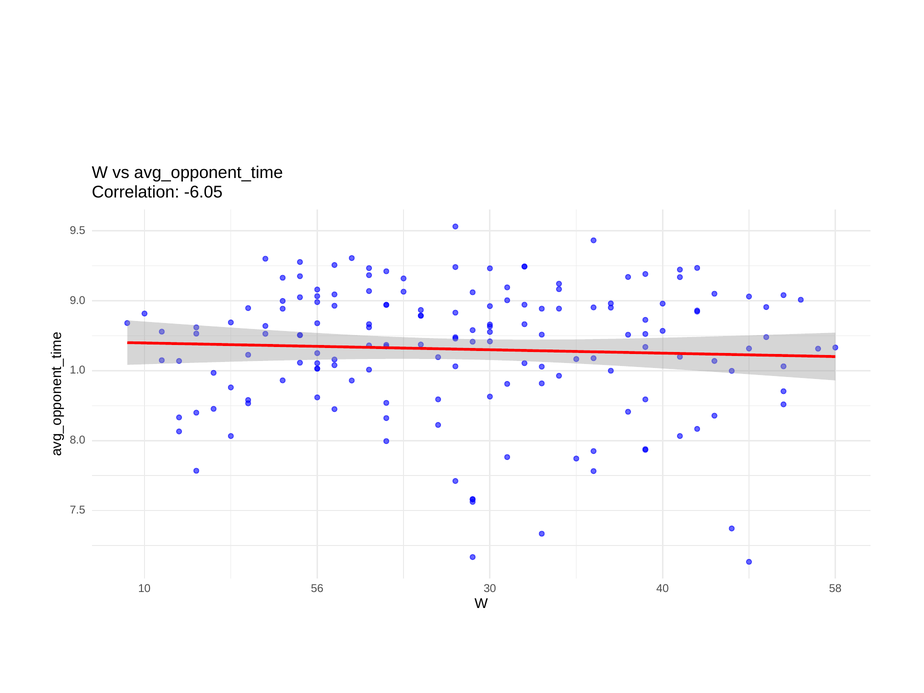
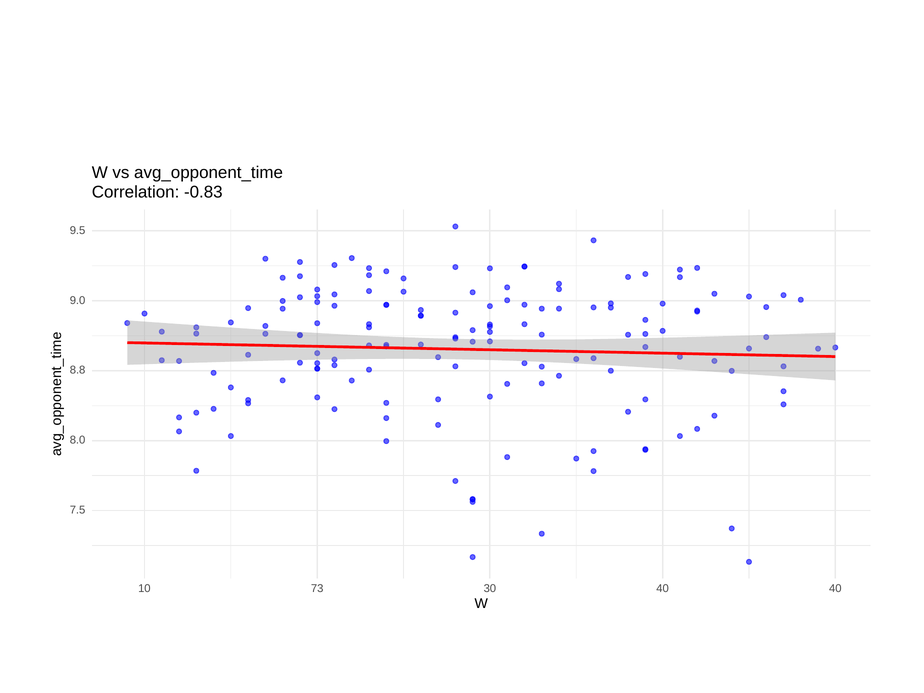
-6.05: -6.05 -> -0.83 (203, 192)
1.0: 1.0 -> 8.8 (78, 370)
56: 56 -> 73 (317, 589)
40 58: 58 -> 40 (835, 589)
